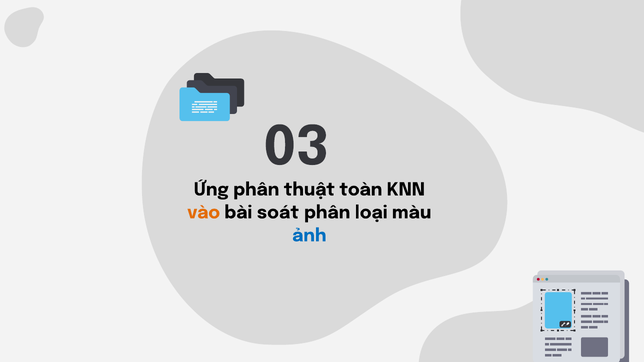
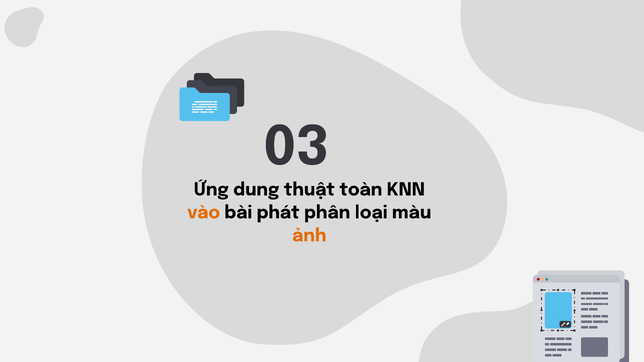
Ứng phân: phân -> dung (256, 190)
soát: soát -> phát (278, 213)
ảnh colour: blue -> orange (309, 236)
